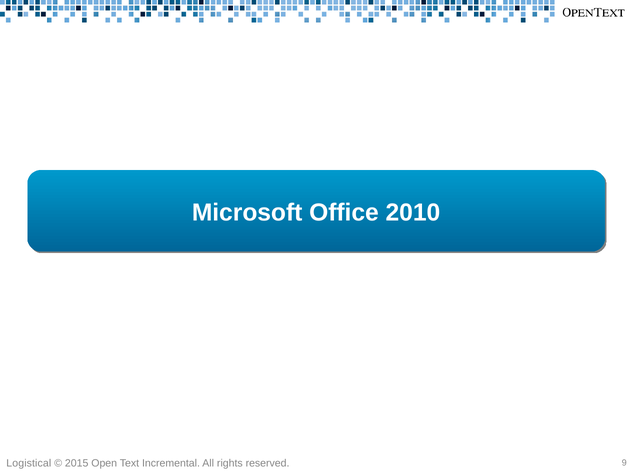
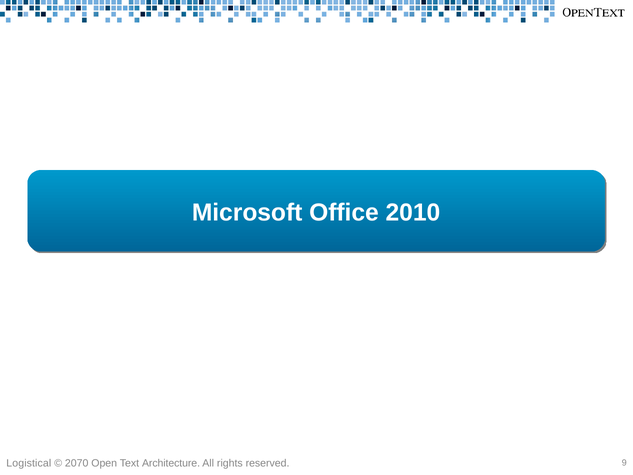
2015: 2015 -> 2070 (77, 463)
Incremental: Incremental -> Architecture (171, 463)
